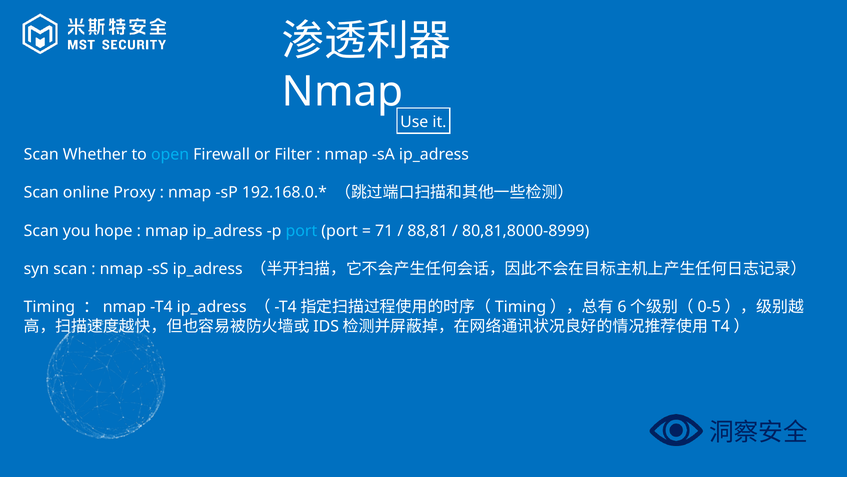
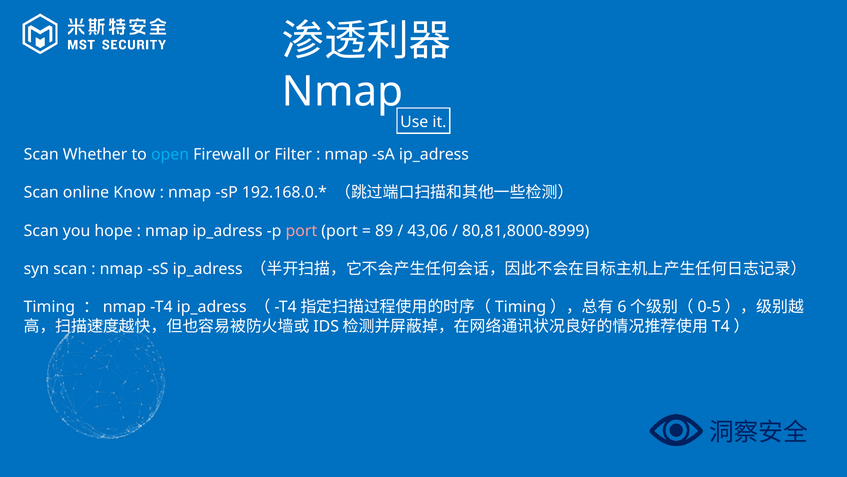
Proxy: Proxy -> Know (134, 192)
port colour: light blue -> pink (301, 231)
71: 71 -> 89 (384, 231)
88,81: 88,81 -> 43,06 (428, 231)
